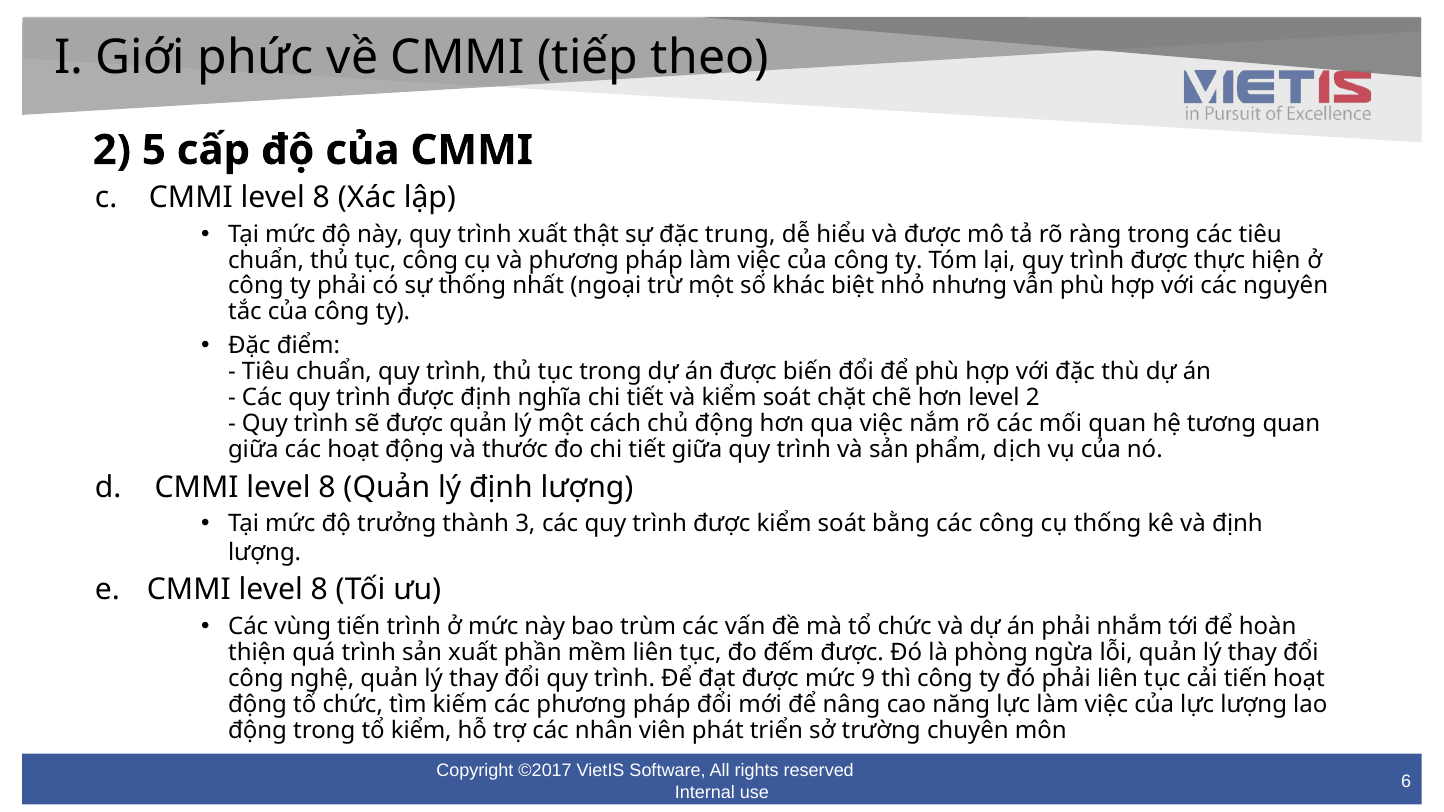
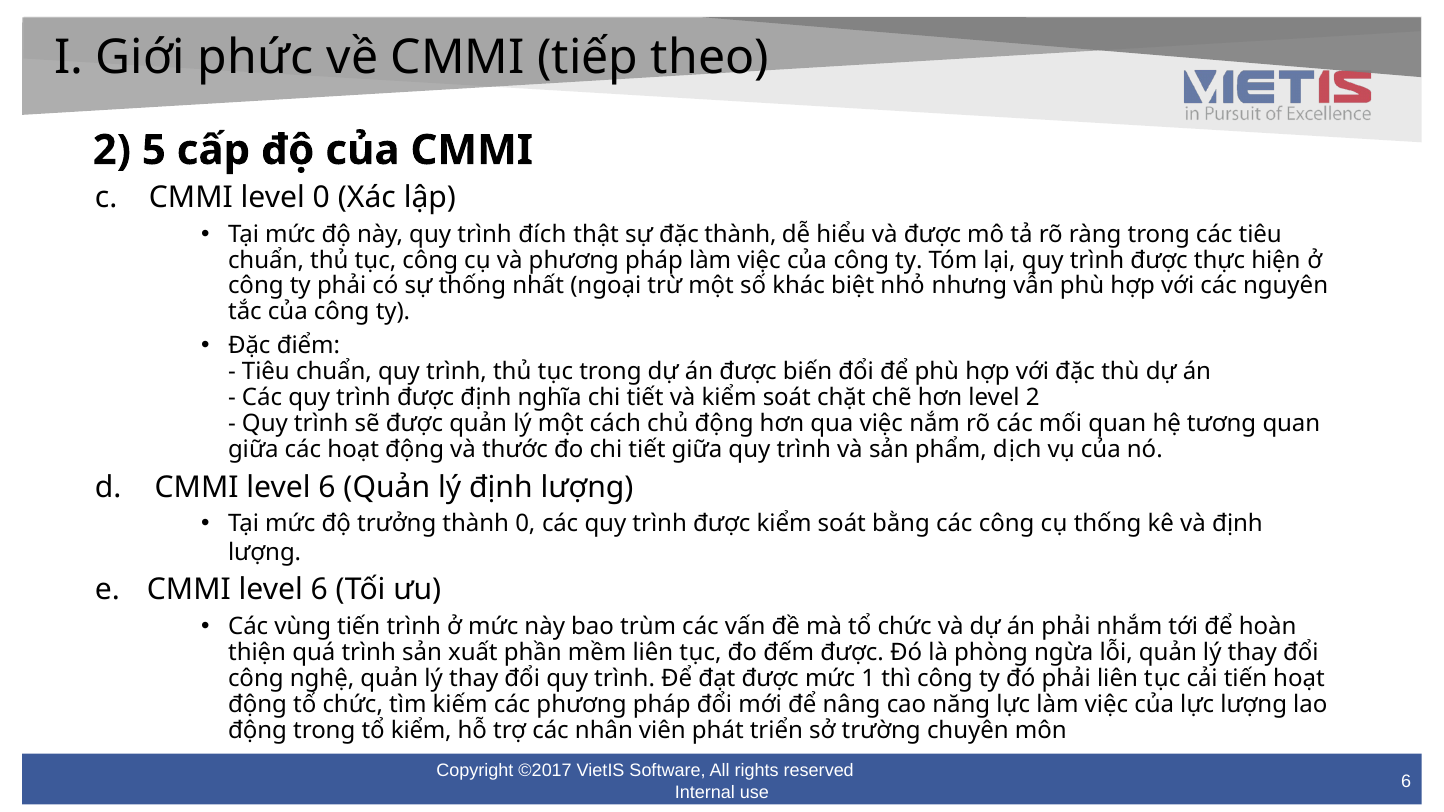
8: 8 -> 0 (321, 198)
trình xuất: xuất -> đích (542, 234)
đặc trung: trung -> thành (740, 234)
8: 8 -> 6 (327, 487)
thành 3: 3 -> 0 (525, 524)
8: 8 -> 6 (319, 590)
9: 9 -> 1 (868, 678)
